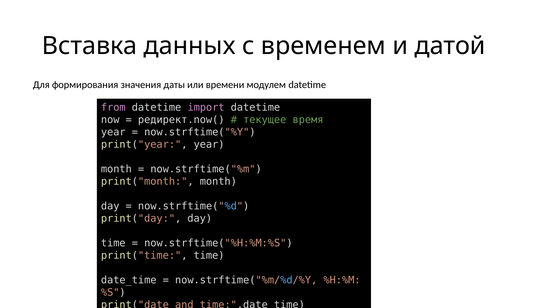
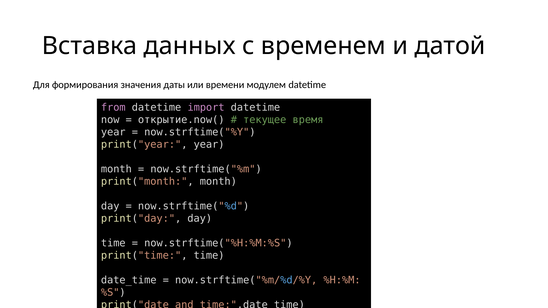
редирект.now(: редирект.now( -> открытие.now( (181, 120)
